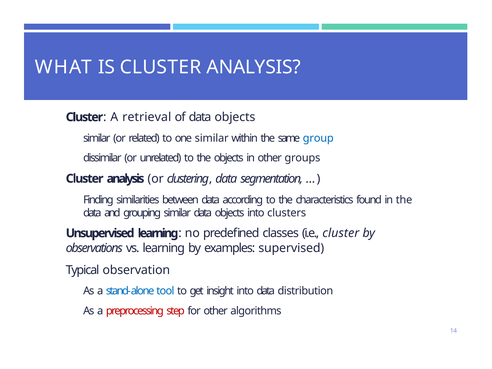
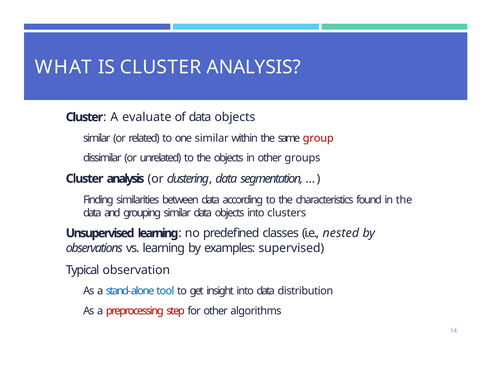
retrieval: retrieval -> evaluate (147, 117)
group colour: blue -> red (318, 138)
i.e cluster: cluster -> nested (341, 233)
